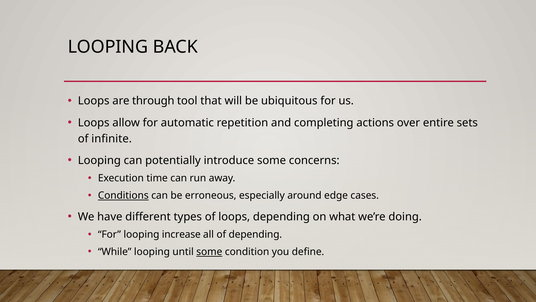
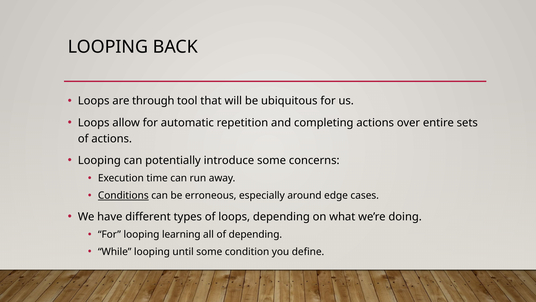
of infinite: infinite -> actions (112, 139)
increase: increase -> learning (181, 234)
some underline: present -> none (209, 251)
